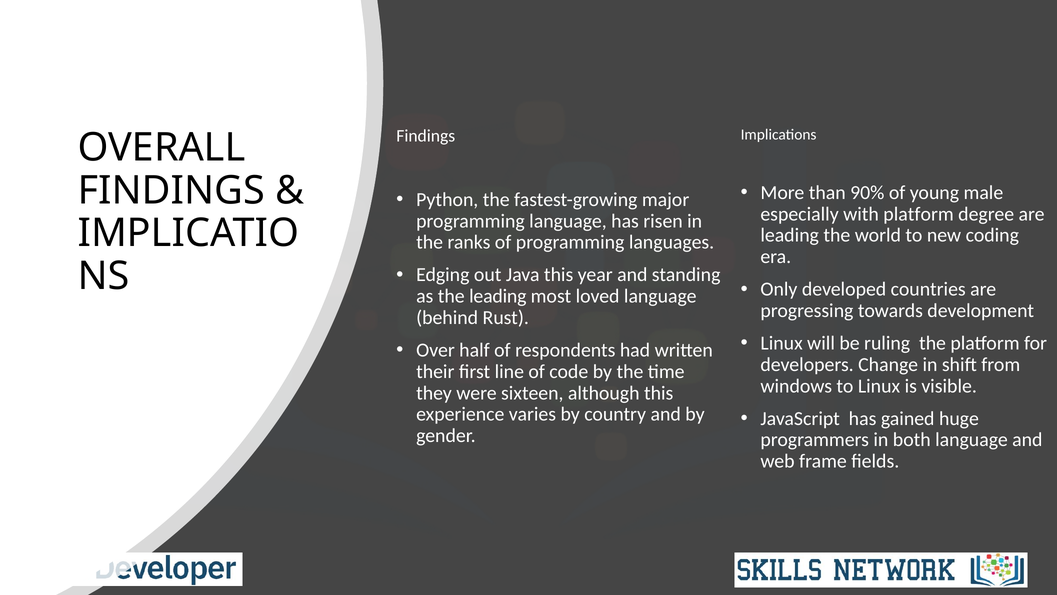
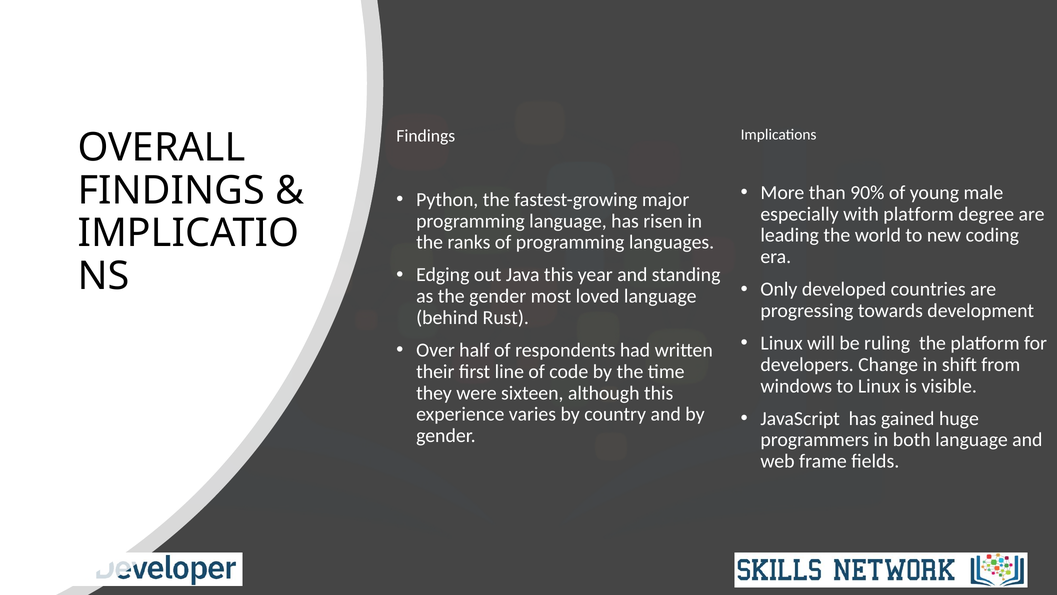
the leading: leading -> gender (498, 296)
